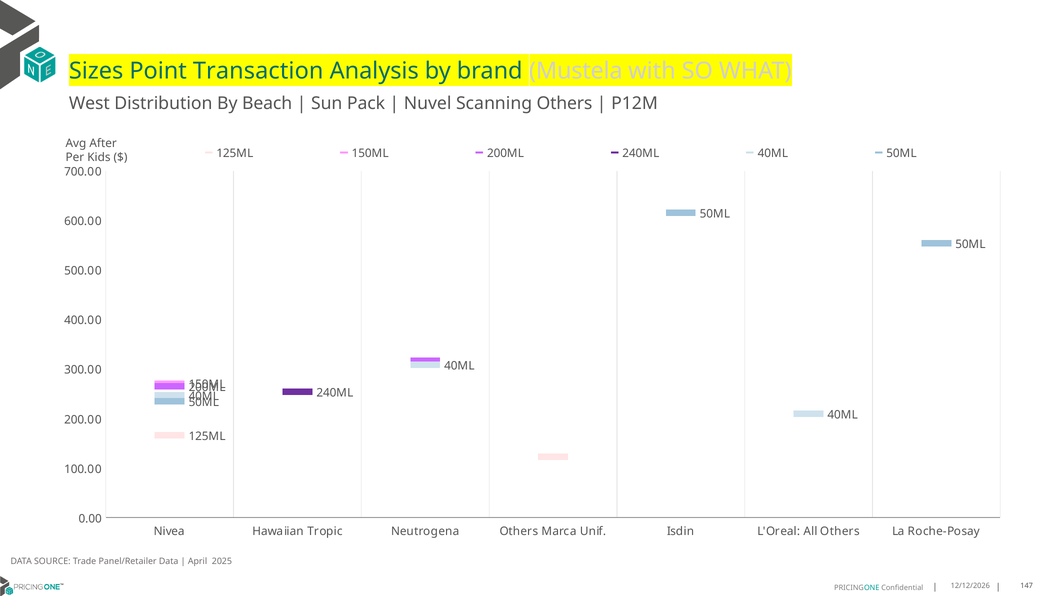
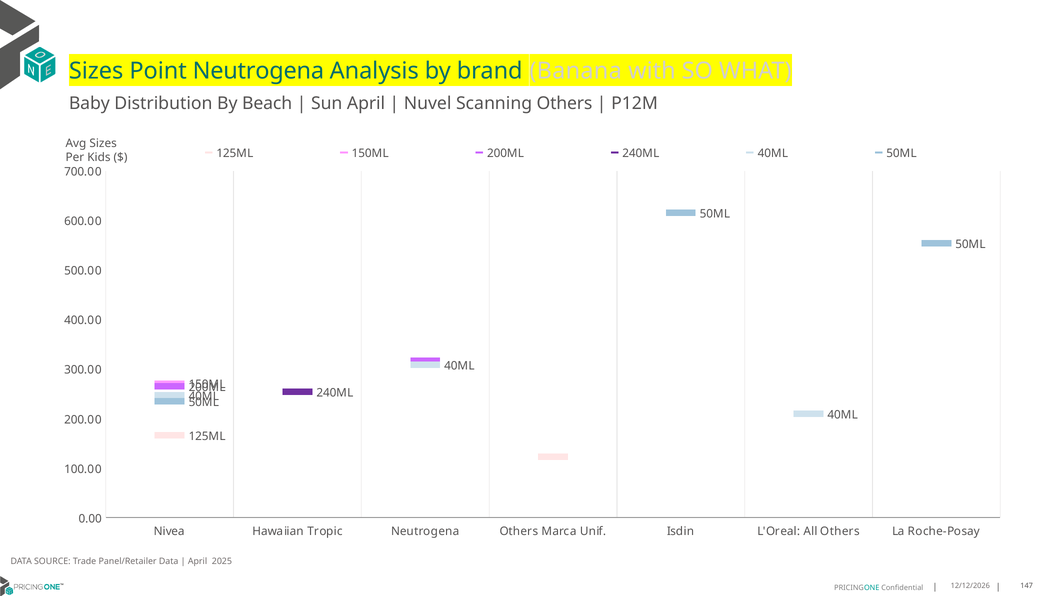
Point Transaction: Transaction -> Neutrogena (258, 71)
Mustela: Mustela -> Banana (576, 71)
West: West -> Baby (89, 103)
Sun Pack: Pack -> April (366, 103)
Avg After: After -> Sizes (103, 143)
